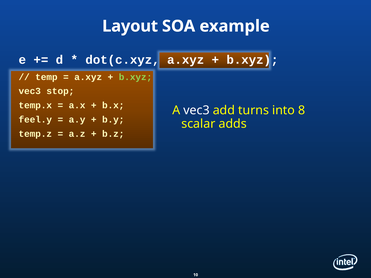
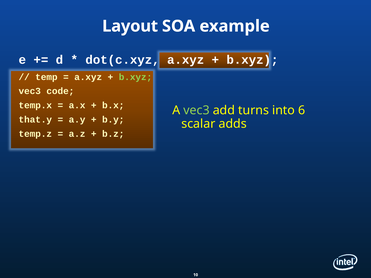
stop: stop -> code (60, 91)
vec3 colour: white -> light green (196, 110)
8: 8 -> 6 (302, 110)
feel.y: feel.y -> that.y (35, 120)
